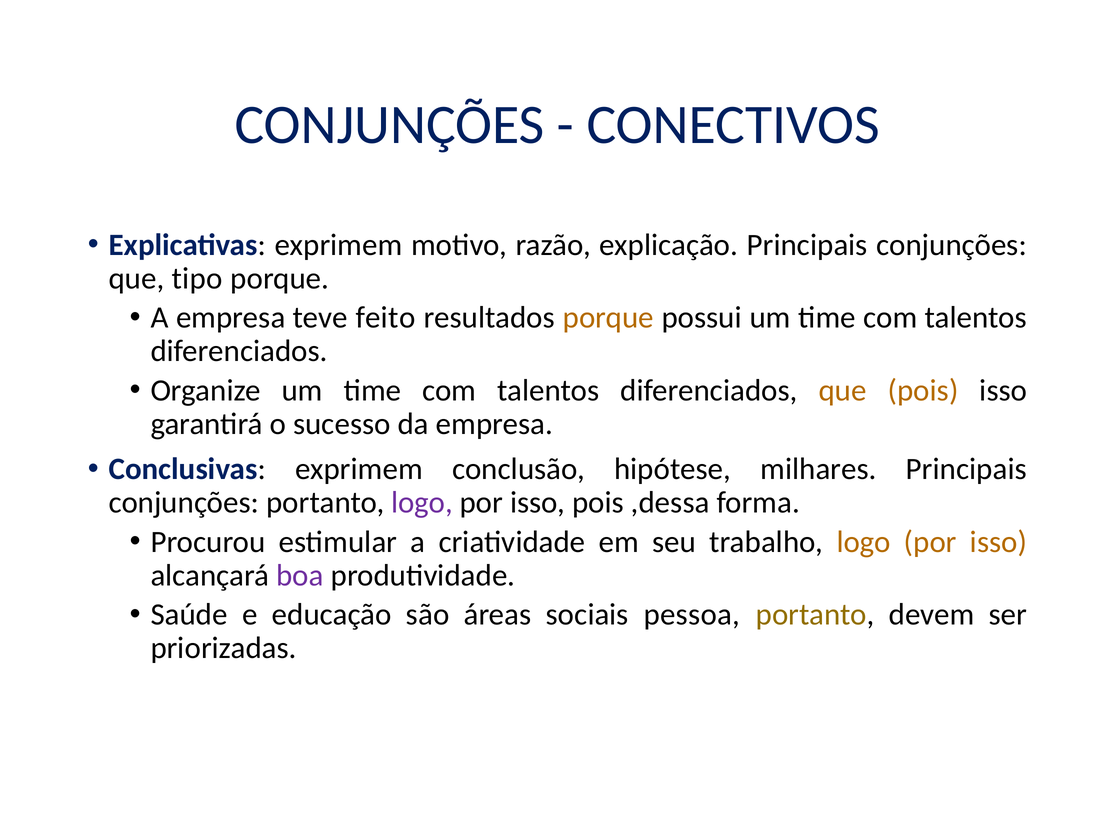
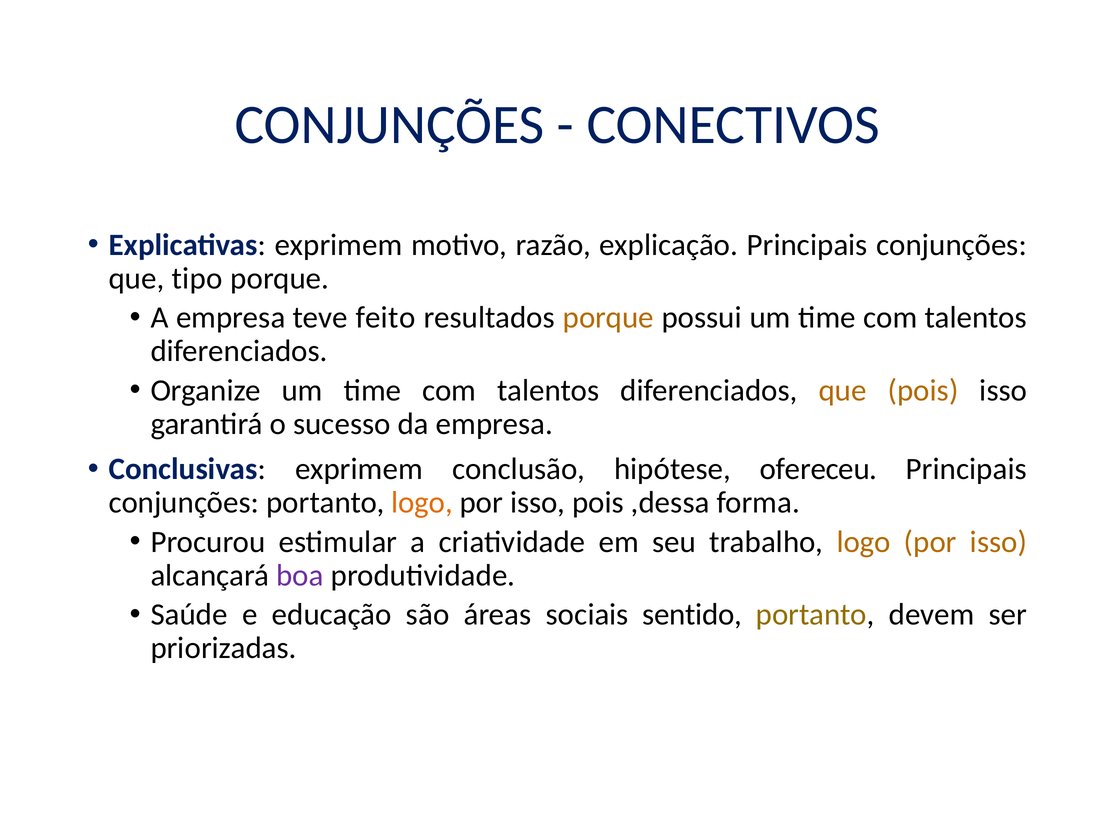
milhares: milhares -> ofereceu (819, 469)
logo colour: purple -> orange (422, 502)
pessoa: pessoa -> sentido (692, 614)
